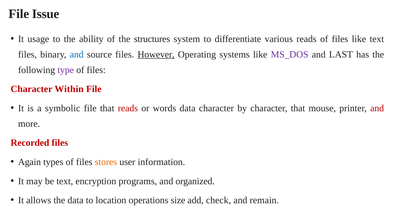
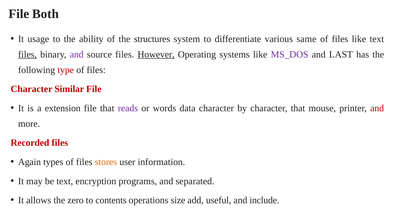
Issue: Issue -> Both (45, 14)
various reads: reads -> same (306, 39)
files underline: none -> present (27, 54)
and colour: blue -> purple (77, 54)
type colour: purple -> red (66, 70)
Within: Within -> Similar (69, 89)
symbolic: symbolic -> extension (63, 108)
reads colour: red -> purple (128, 108)
organized: organized -> separated (195, 181)
the data: data -> zero (76, 200)
location: location -> contents (111, 200)
check: check -> useful (219, 200)
remain: remain -> include (264, 200)
